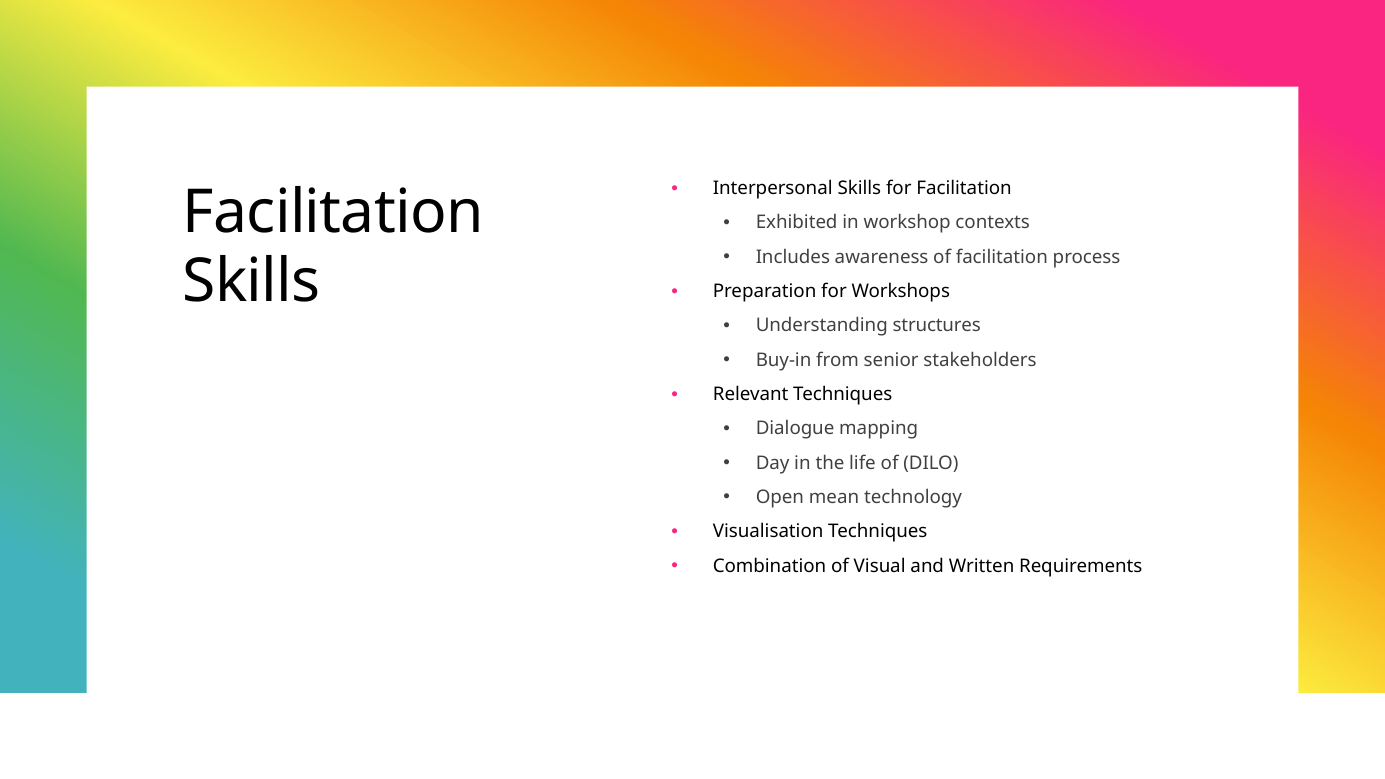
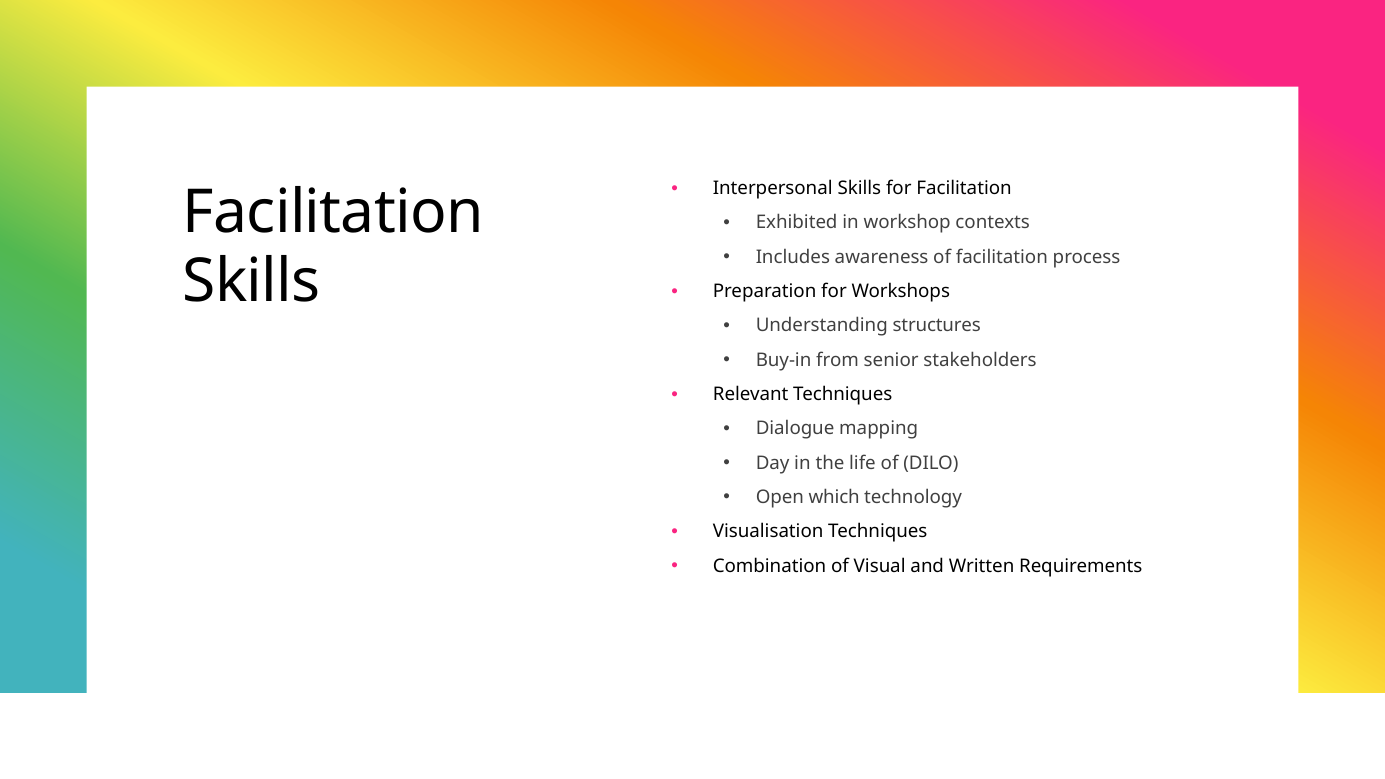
mean: mean -> which (834, 497)
